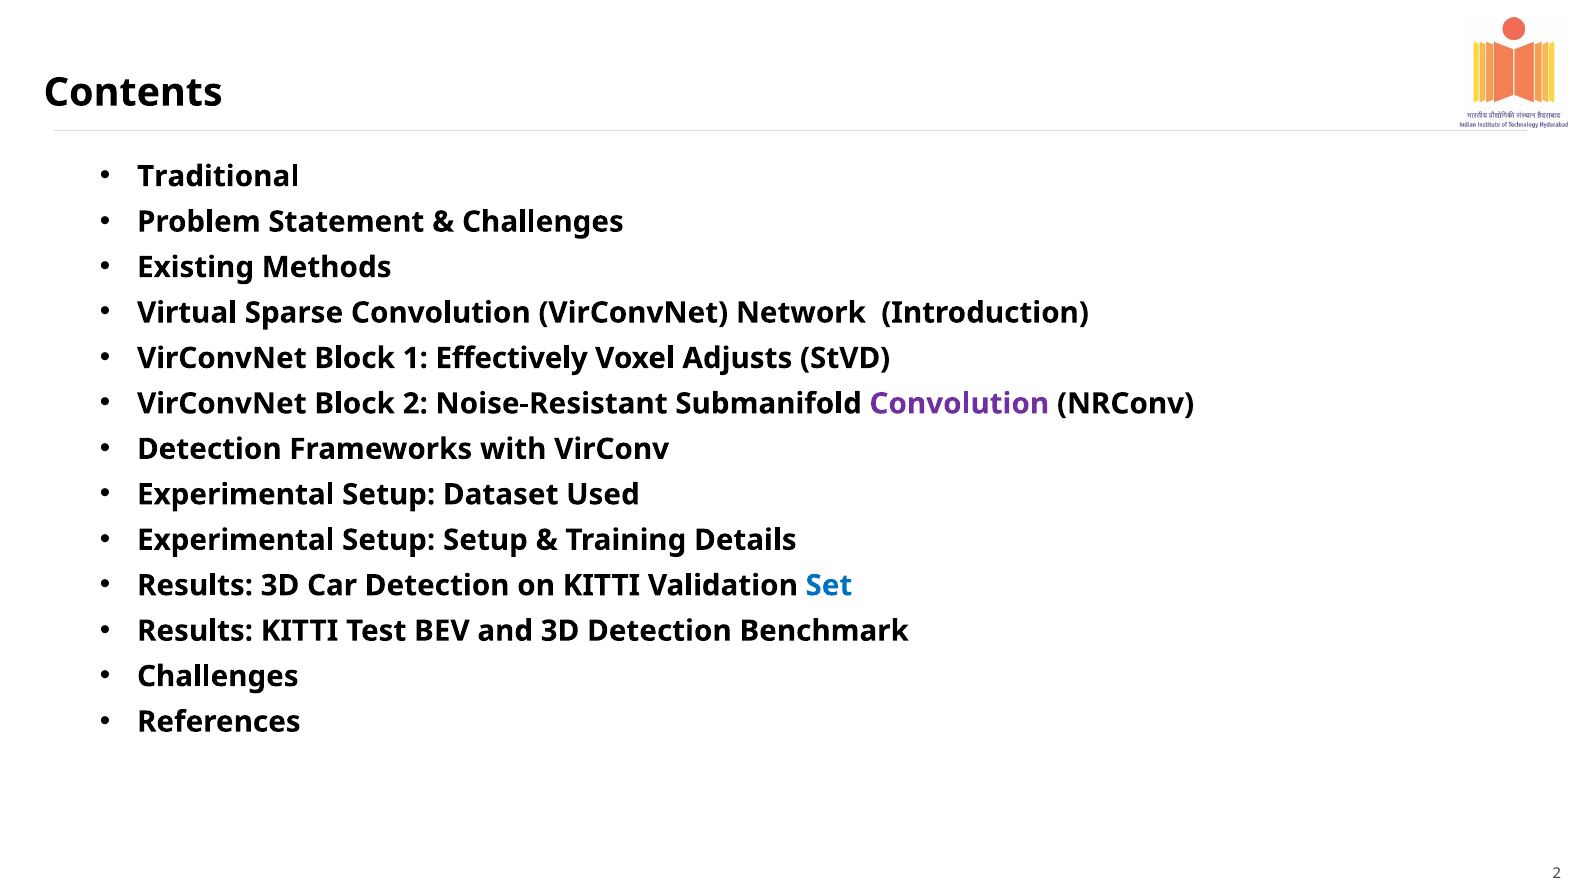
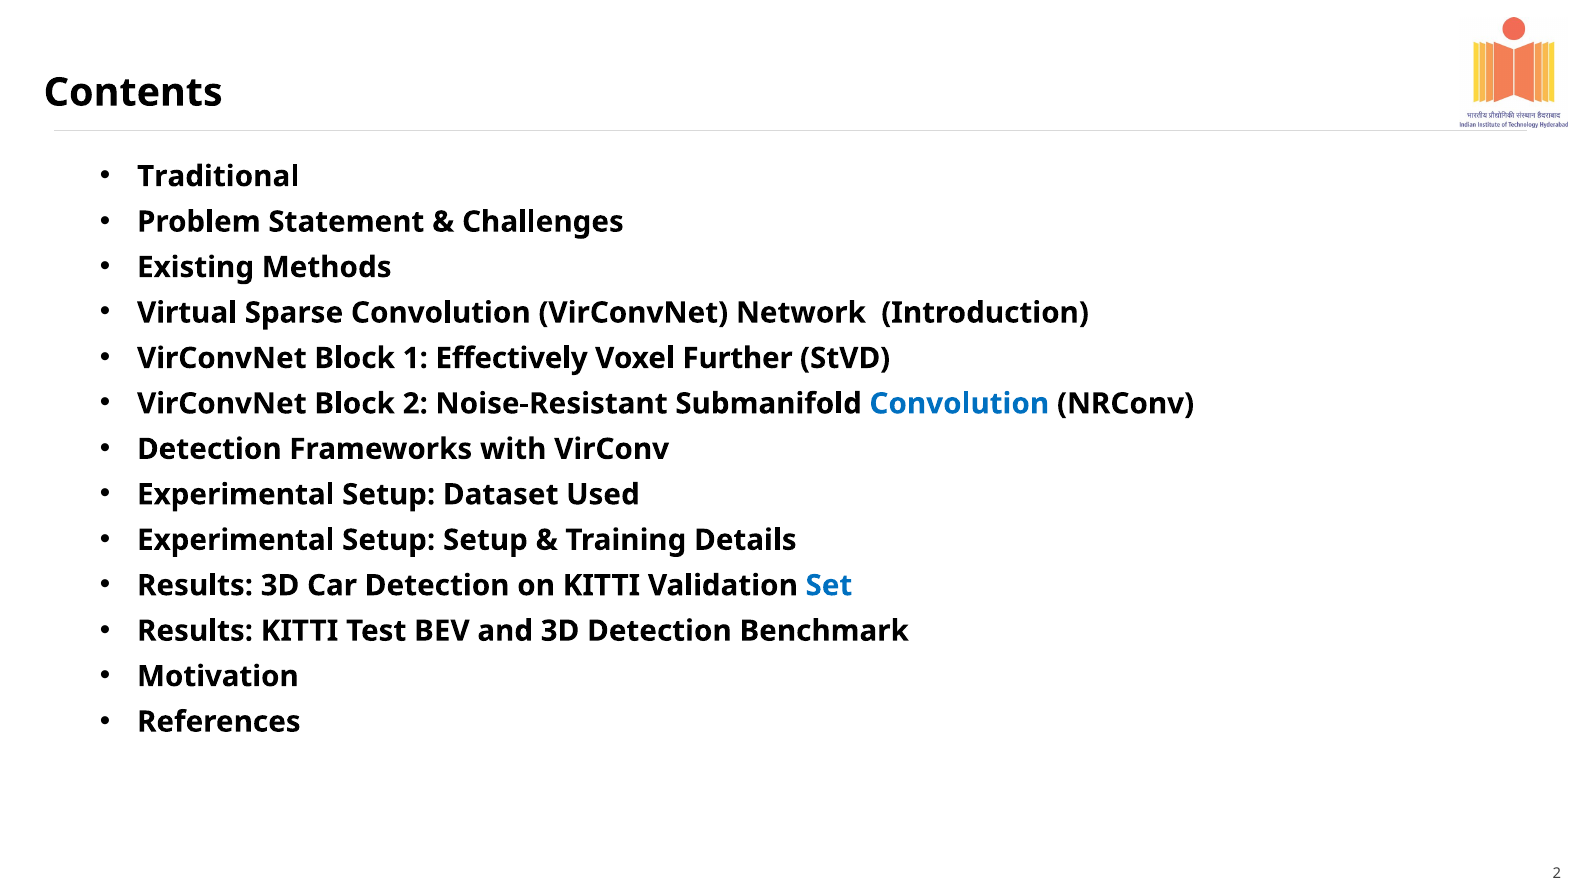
Adjusts: Adjusts -> Further (738, 358)
Convolution colour: purple -> blue (959, 404)
Challenges: Challenges -> Motivation (218, 677)
